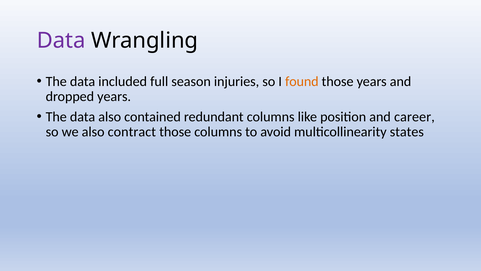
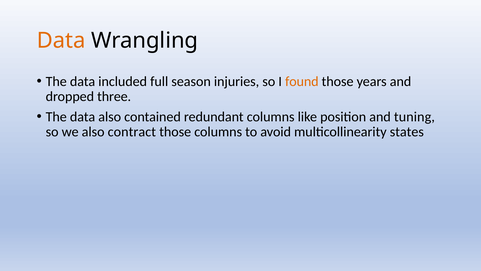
Data colour: purple -> orange (61, 40)
dropped years: years -> three (114, 96)
career: career -> tuning (414, 117)
